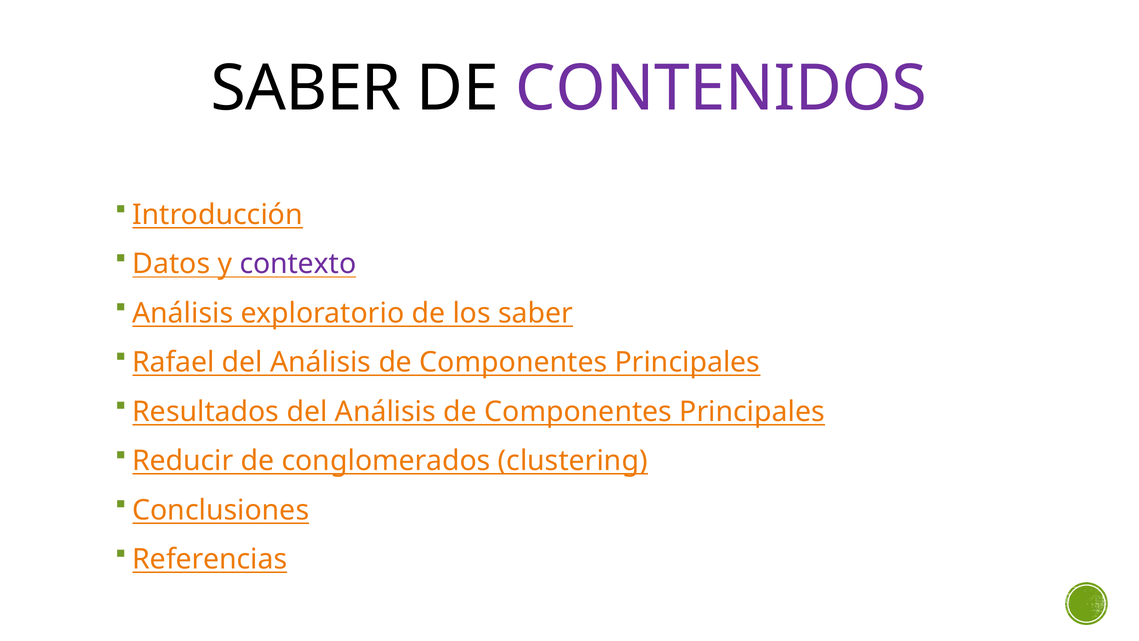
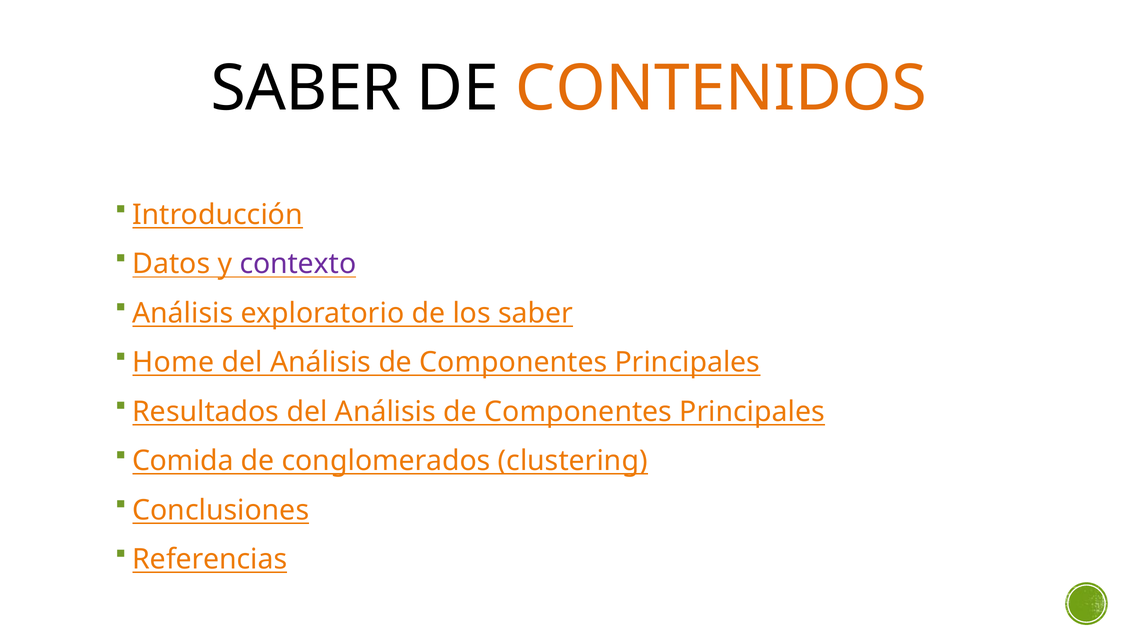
CONTENIDOS colour: purple -> orange (721, 89)
Rafael: Rafael -> Home (173, 362)
Reducir: Reducir -> Comida (183, 461)
